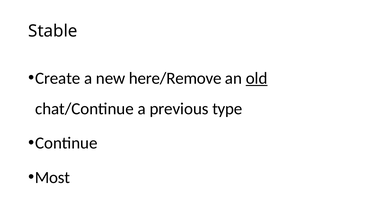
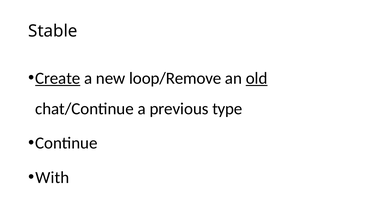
Create underline: none -> present (58, 78)
here/Remove: here/Remove -> loop/Remove (175, 78)
Most: Most -> With (52, 178)
